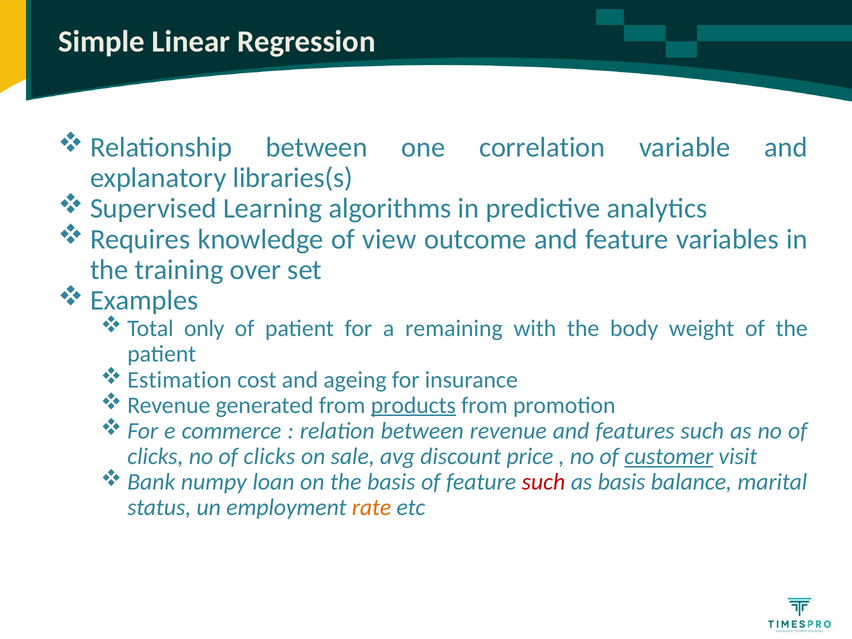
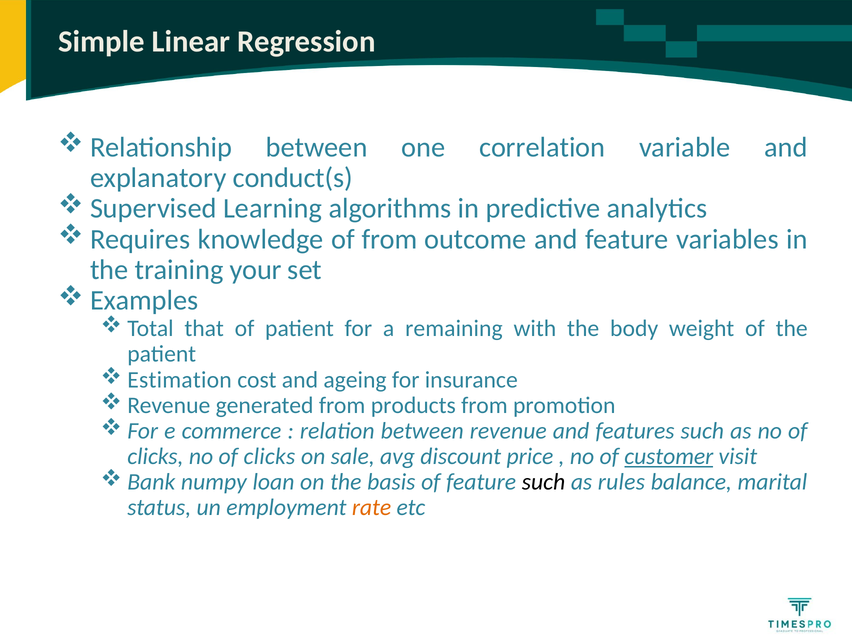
libraries(s: libraries(s -> conduct(s (293, 178)
of view: view -> from (390, 239)
over: over -> your (256, 270)
only: only -> that (204, 329)
products underline: present -> none (413, 405)
such colour: red -> black (543, 482)
as basis: basis -> rules (621, 482)
